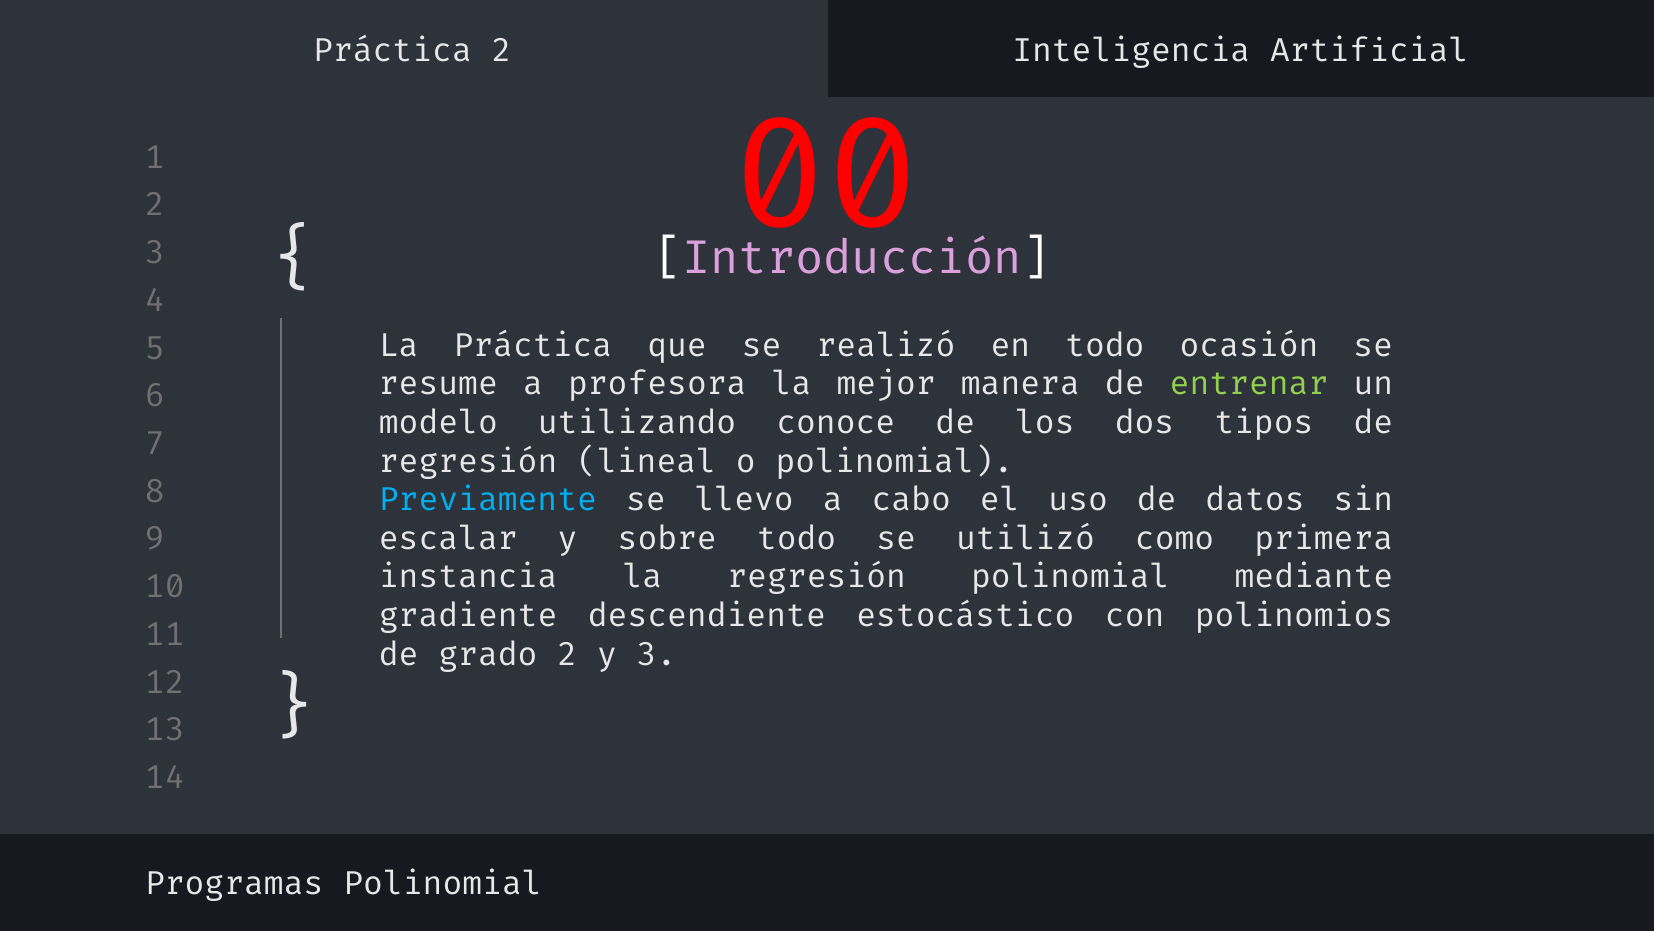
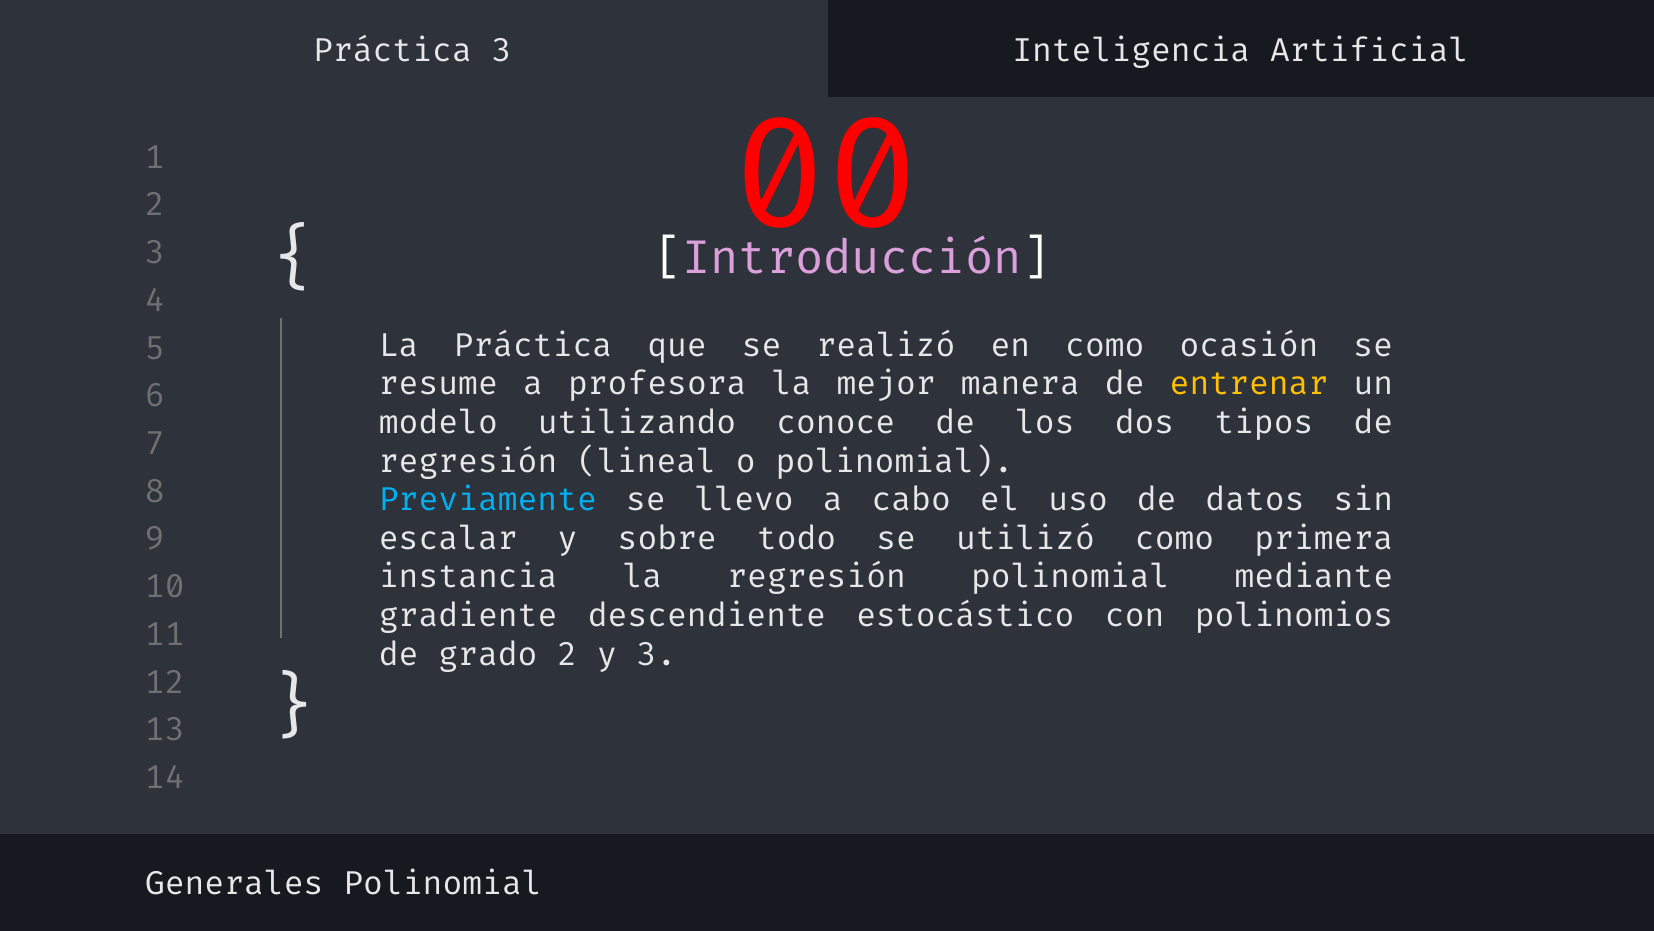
Práctica 2: 2 -> 3 (502, 51)
en todo: todo -> como (1105, 345)
entrenar colour: light green -> yellow (1249, 384)
Programas: Programas -> Generales (234, 884)
